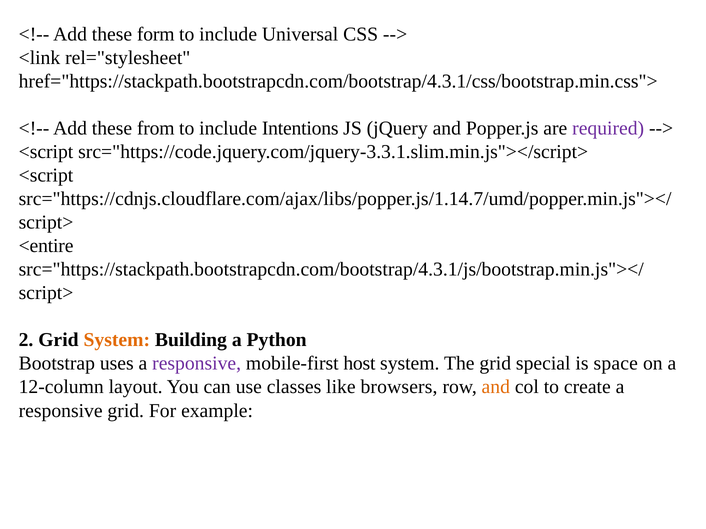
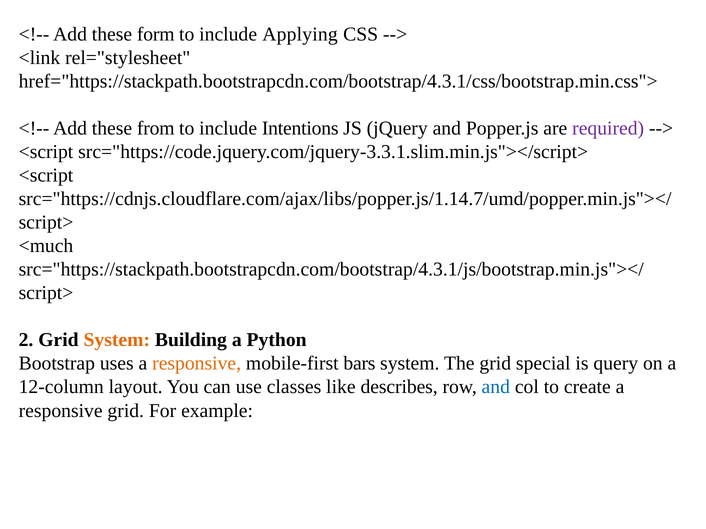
Universal: Universal -> Applying (300, 34)
<entire: <entire -> <much (46, 246)
responsive colour: purple -> orange (197, 364)
host: host -> bars (359, 364)
space: space -> query (616, 364)
browsers: browsers -> describes (399, 387)
and colour: orange -> blue (496, 387)
